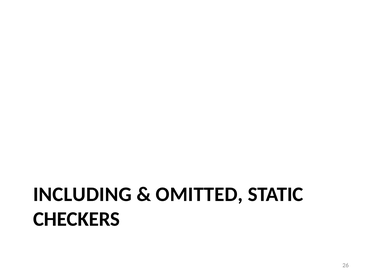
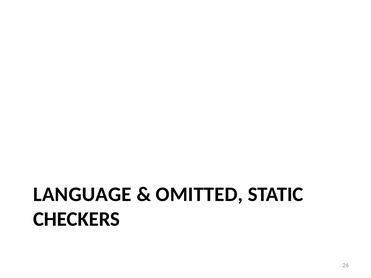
INCLUDING: INCLUDING -> LANGUAGE (82, 194)
